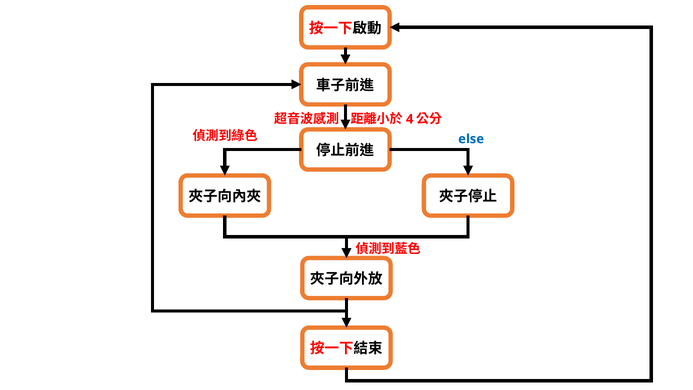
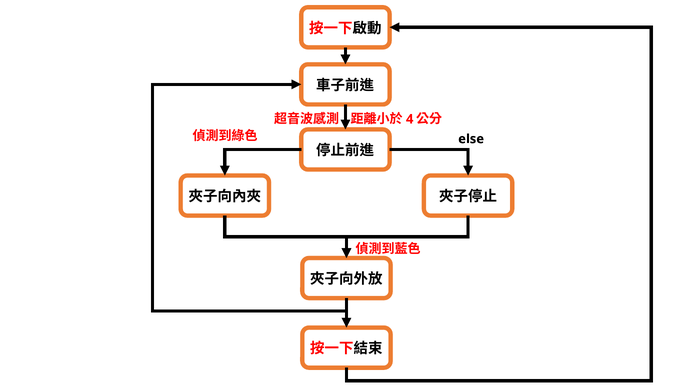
else colour: blue -> black (471, 139)
